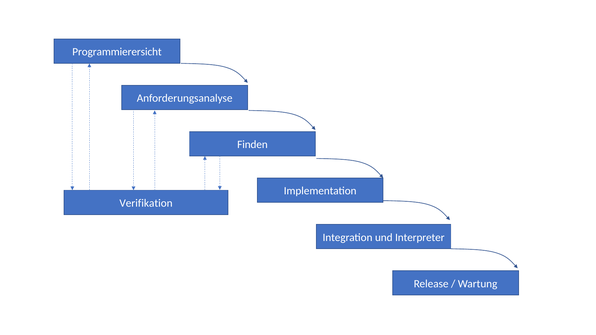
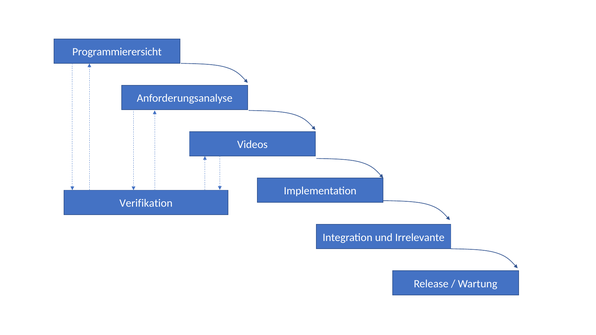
Finden: Finden -> Videos (252, 145)
Interpreter: Interpreter -> Irrelevante (420, 237)
